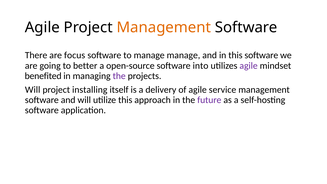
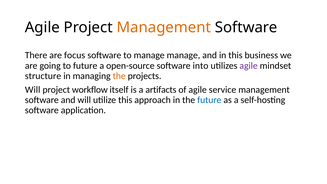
this software: software -> business (261, 55)
to better: better -> future (85, 66)
benefited: benefited -> structure (43, 76)
the colour: purple -> orange (119, 76)
installing: installing -> workflow (90, 90)
delivery: delivery -> artifacts (161, 90)
future colour: purple -> blue (209, 100)
